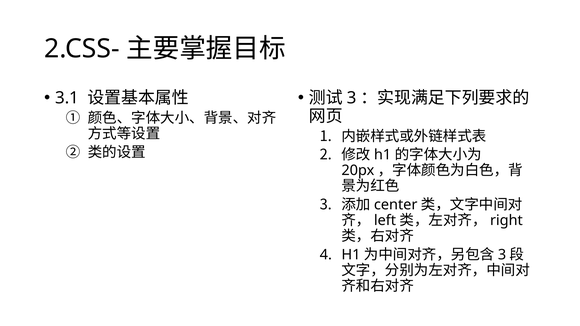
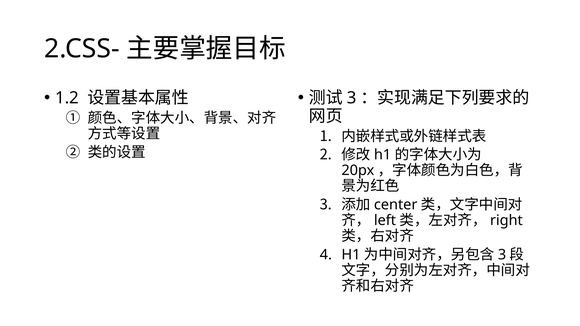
3.1: 3.1 -> 1.2 (67, 98)
